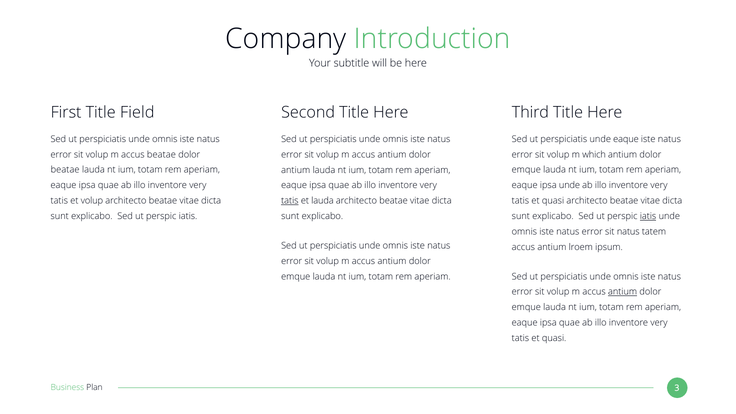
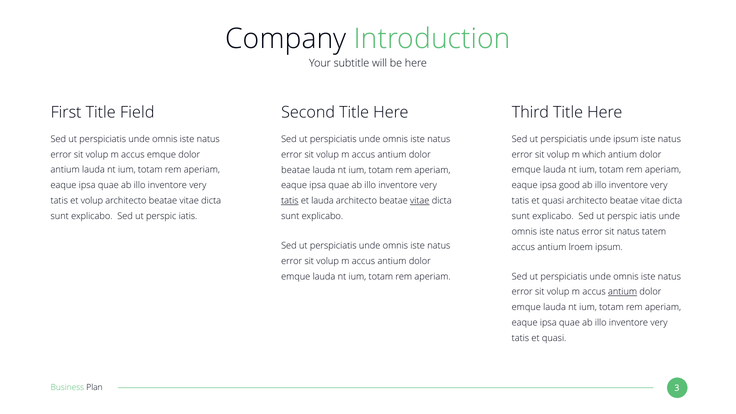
unde eaque: eaque -> ipsum (626, 139)
accus beatae: beatae -> emque (161, 155)
beatae: beatae -> antium (65, 170)
antium: antium -> beatae (296, 170)
ipsa unde: unde -> good (569, 185)
vitae underline: none -> present (420, 201)
iatis underline: present -> none (648, 216)
